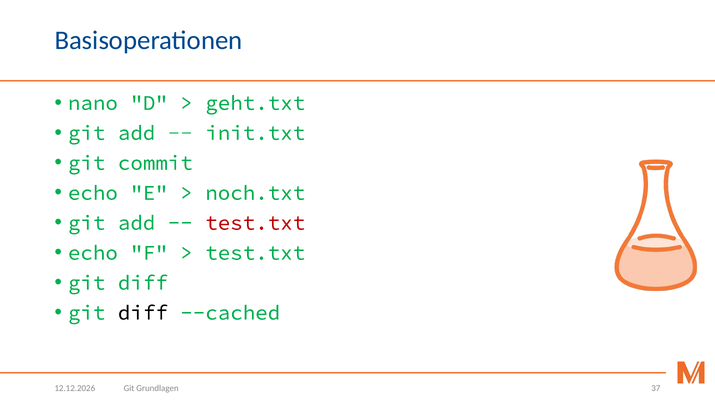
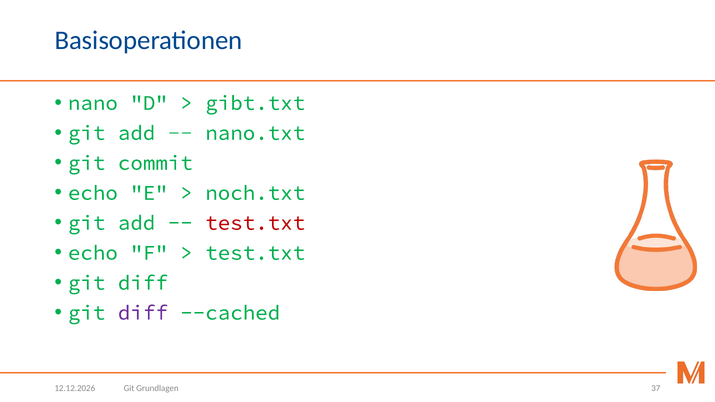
geht.txt: geht.txt -> gibt.txt (255, 103)
init.txt: init.txt -> nano.txt (255, 133)
diff colour: black -> purple (143, 313)
